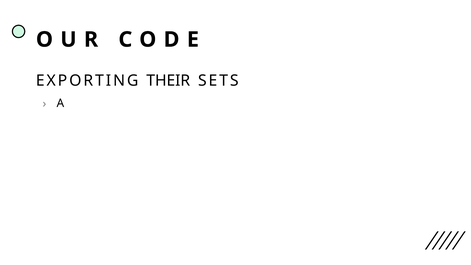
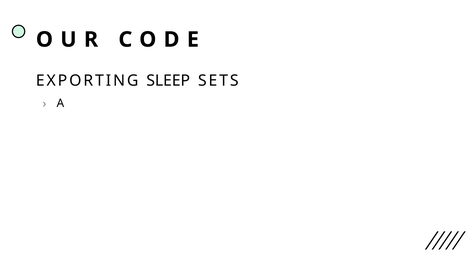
THEIR: THEIR -> SLEEP (168, 81)
